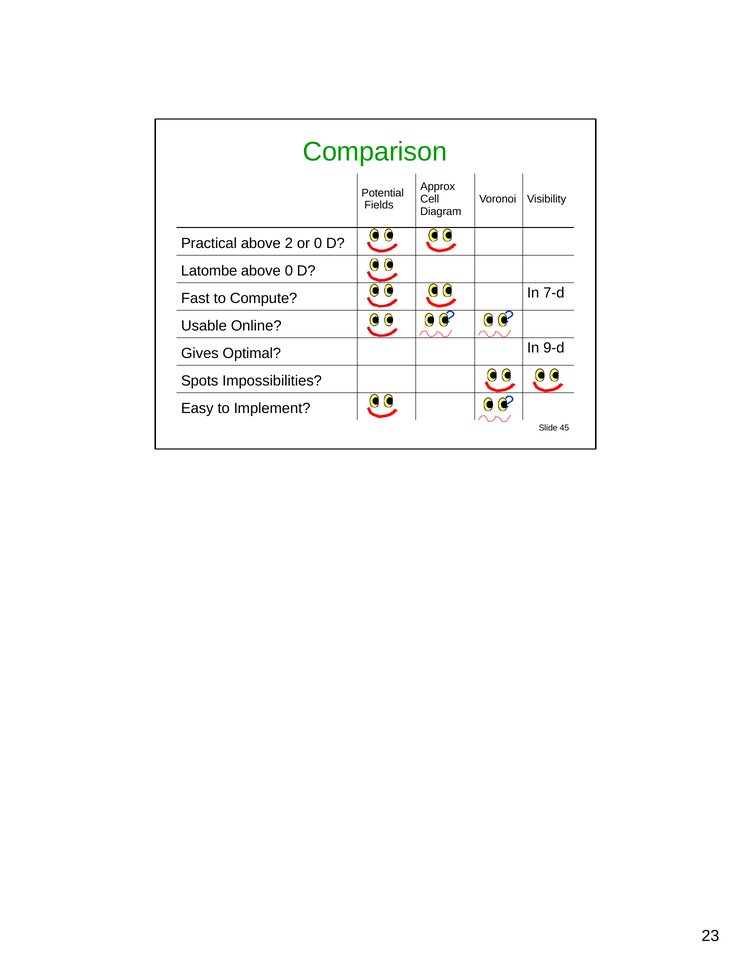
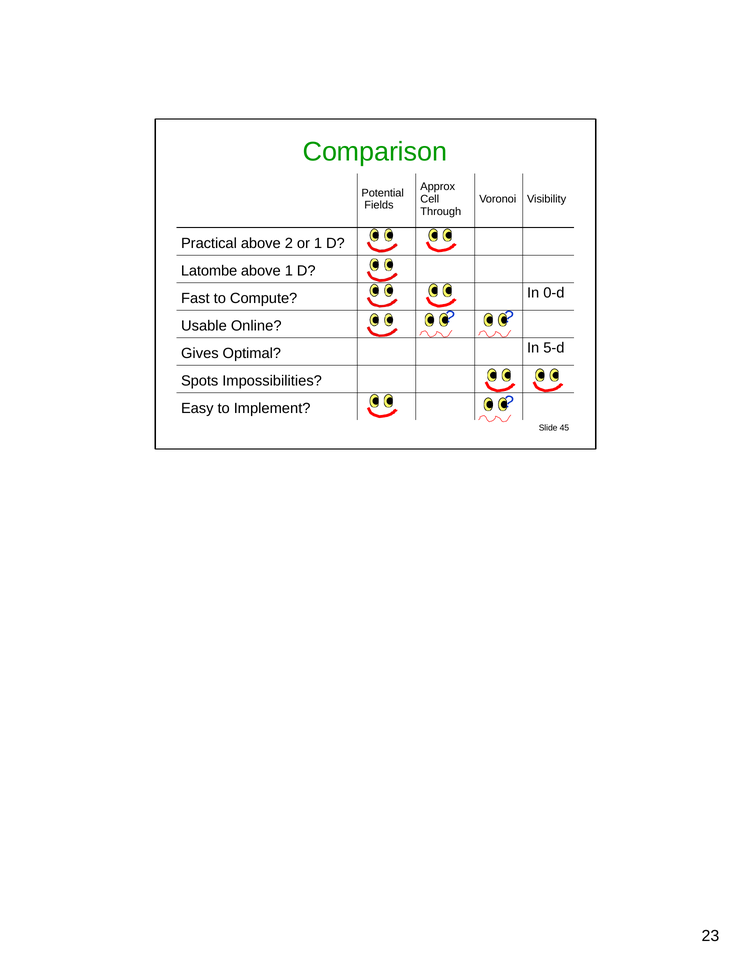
Diagram: Diagram -> Through (441, 211)
or 0: 0 -> 1 (318, 243)
above 0: 0 -> 1 (289, 271)
7-d: 7-d -> 0-d (554, 293)
9-d: 9-d -> 5-d (554, 348)
